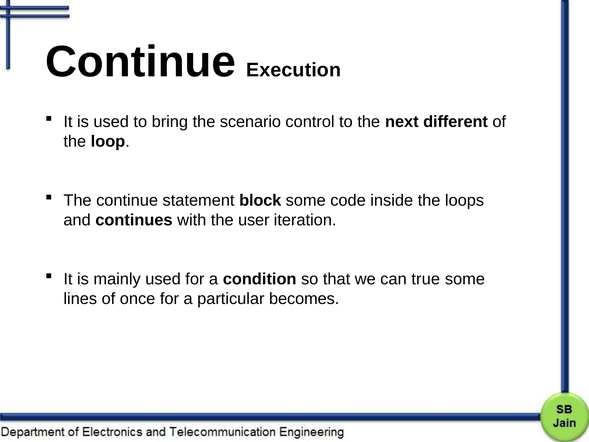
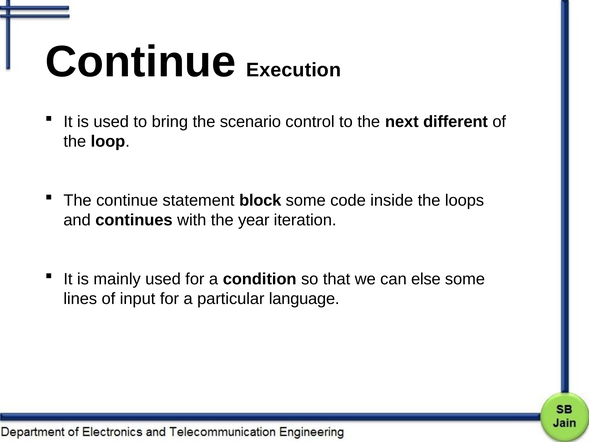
user: user -> year (254, 220)
true: true -> else (426, 279)
once: once -> input (138, 299)
becomes: becomes -> language (304, 299)
